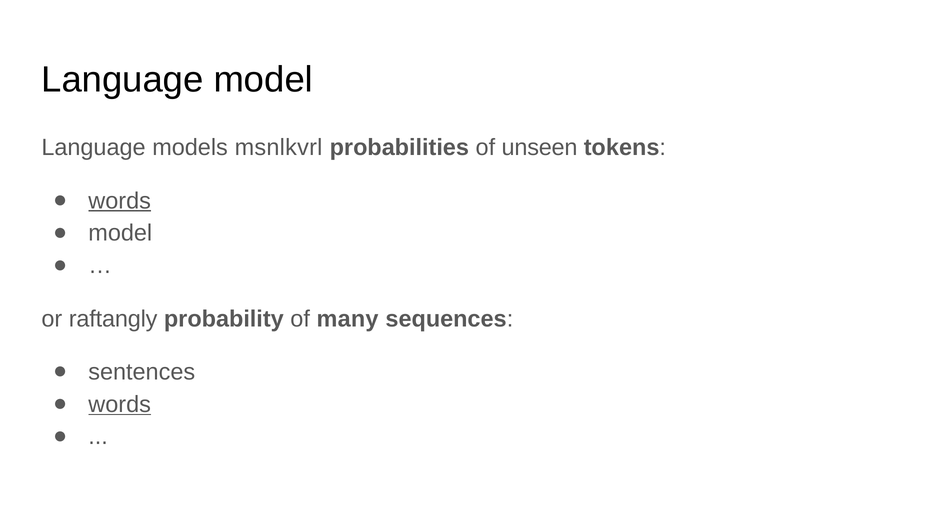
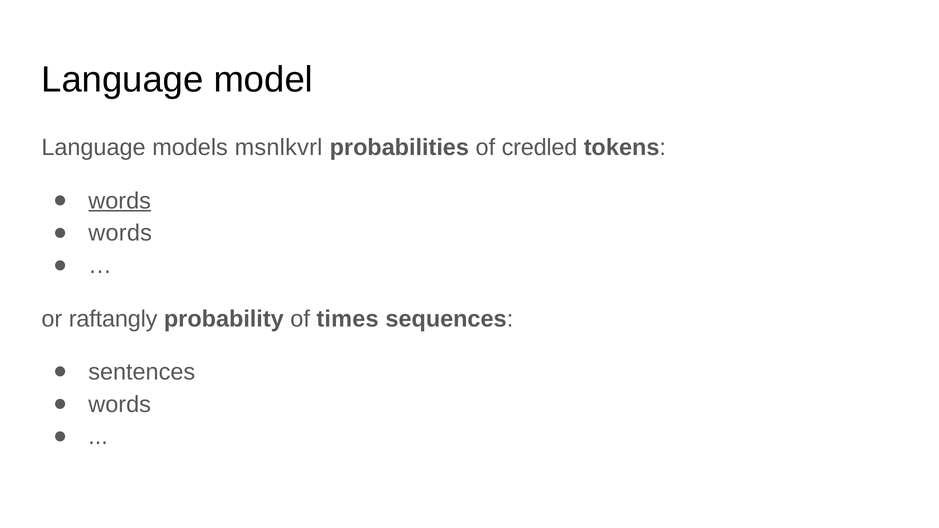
unseen: unseen -> credled (540, 148)
model: model -> words (120, 233)
many: many -> times (348, 319)
words underline: present -> none (120, 405)
